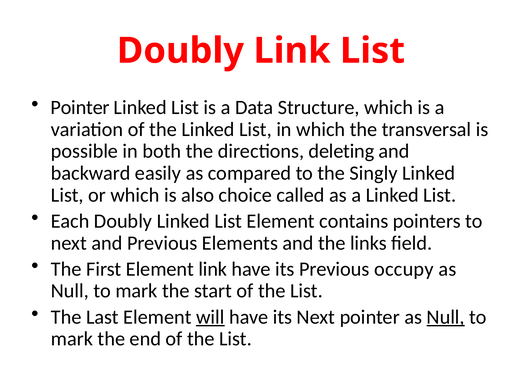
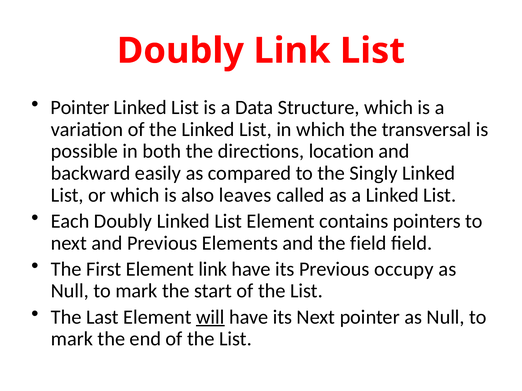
deleting: deleting -> location (341, 151)
choice: choice -> leaves (245, 195)
the links: links -> field (368, 243)
Null underline: present -> none (446, 317)
